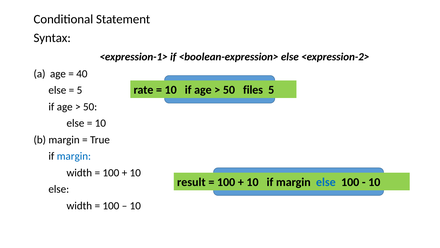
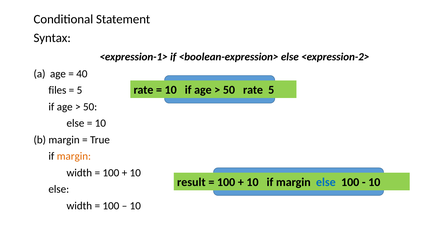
50 files: files -> rate (253, 90)
else: else -> files (57, 90)
margin colour: blue -> orange (74, 156)
